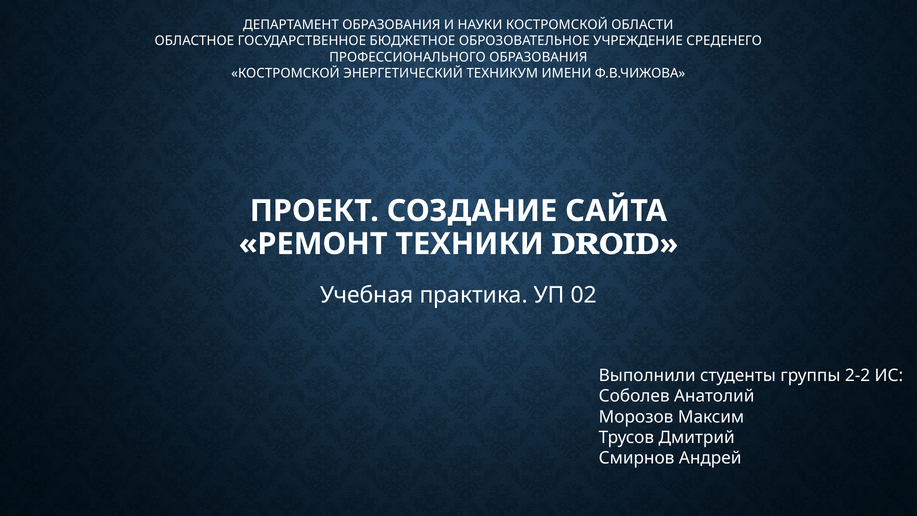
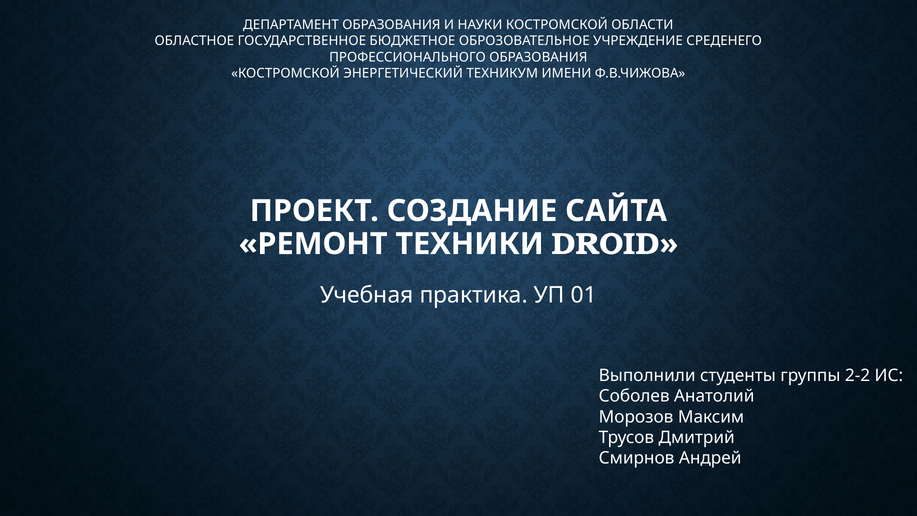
02: 02 -> 01 (584, 295)
